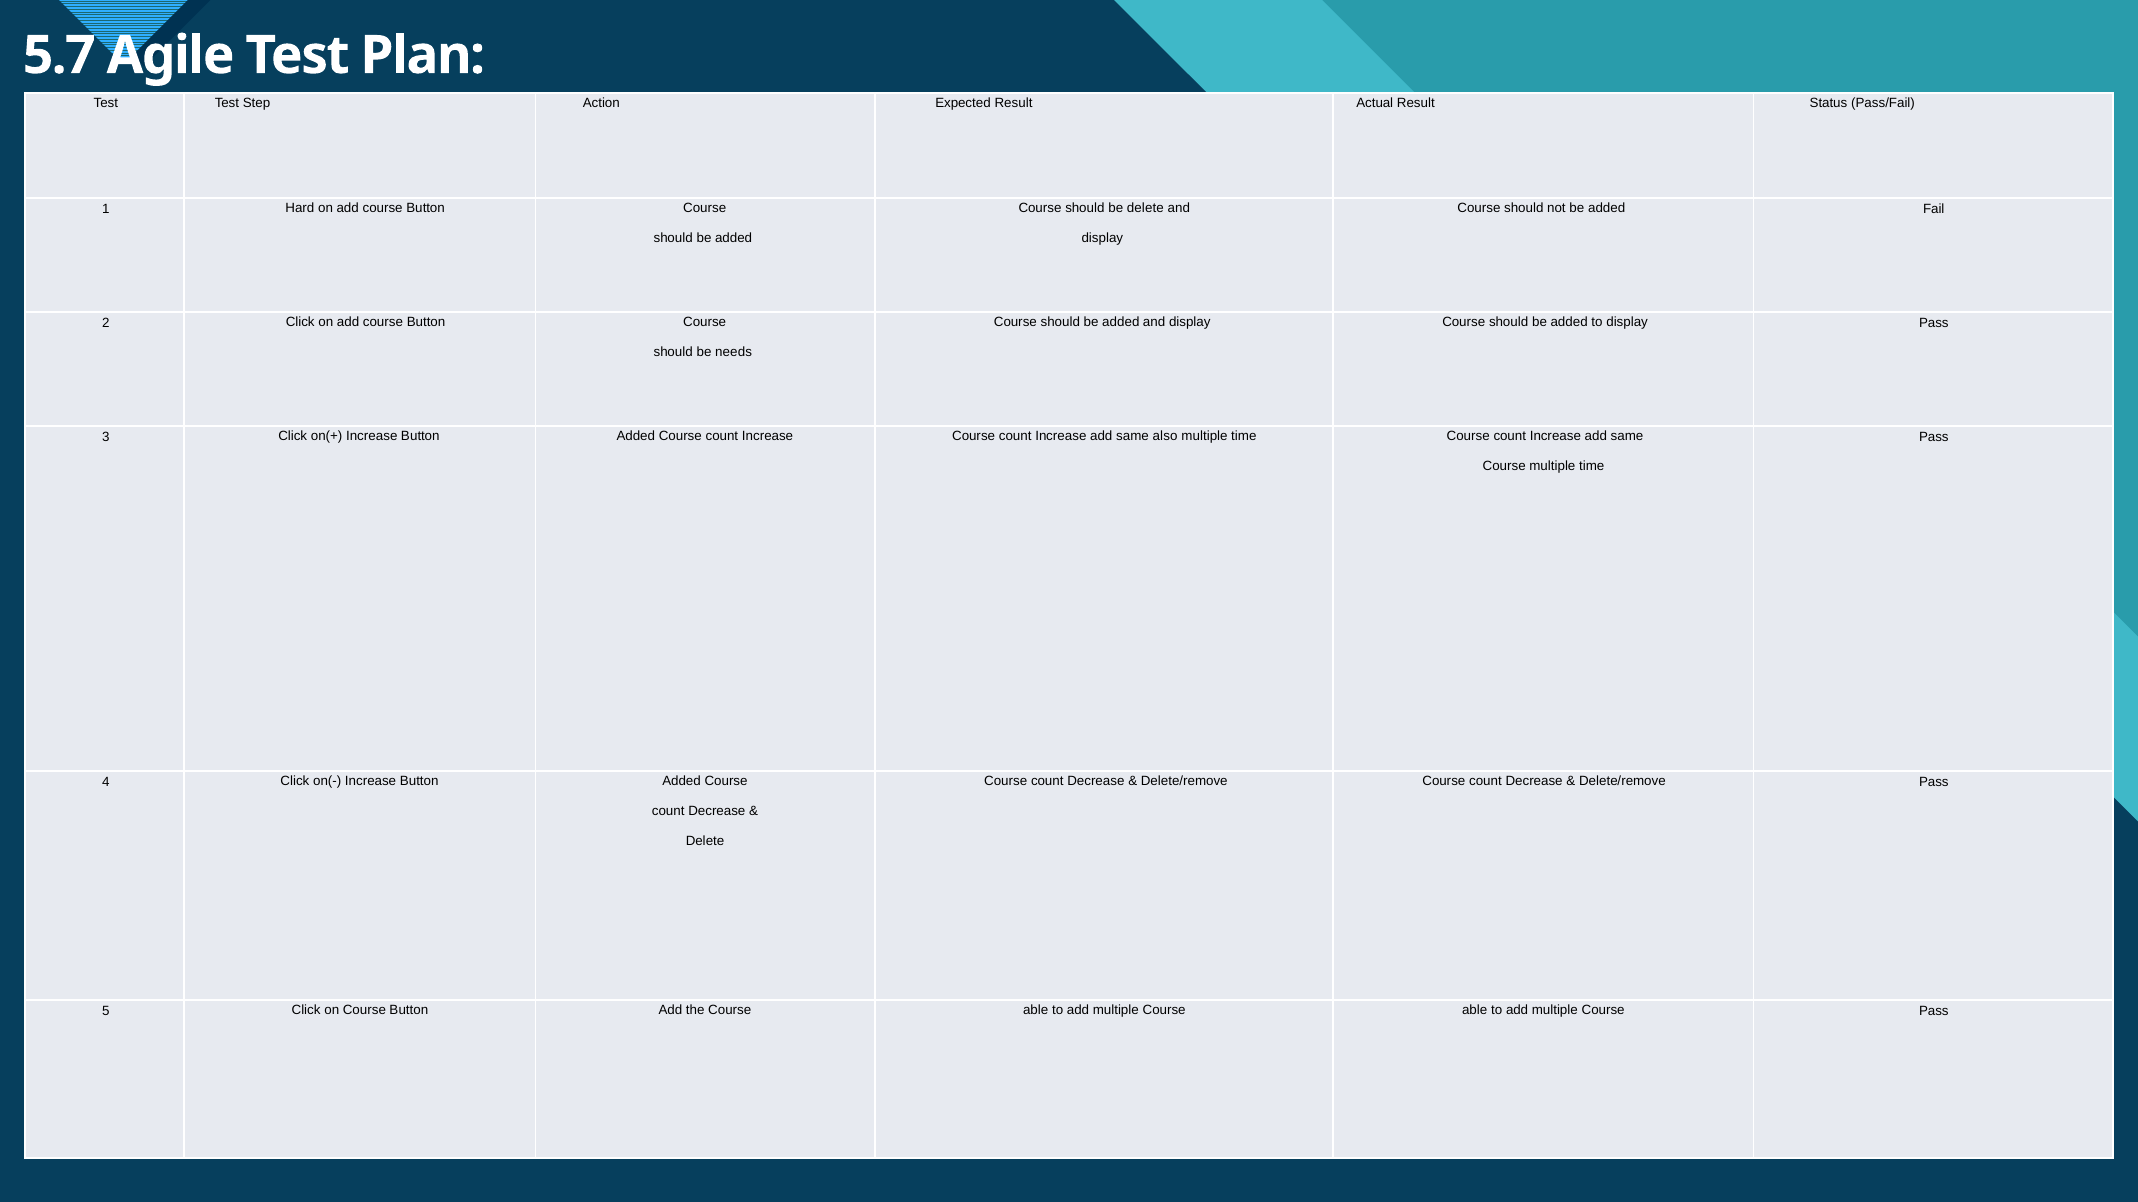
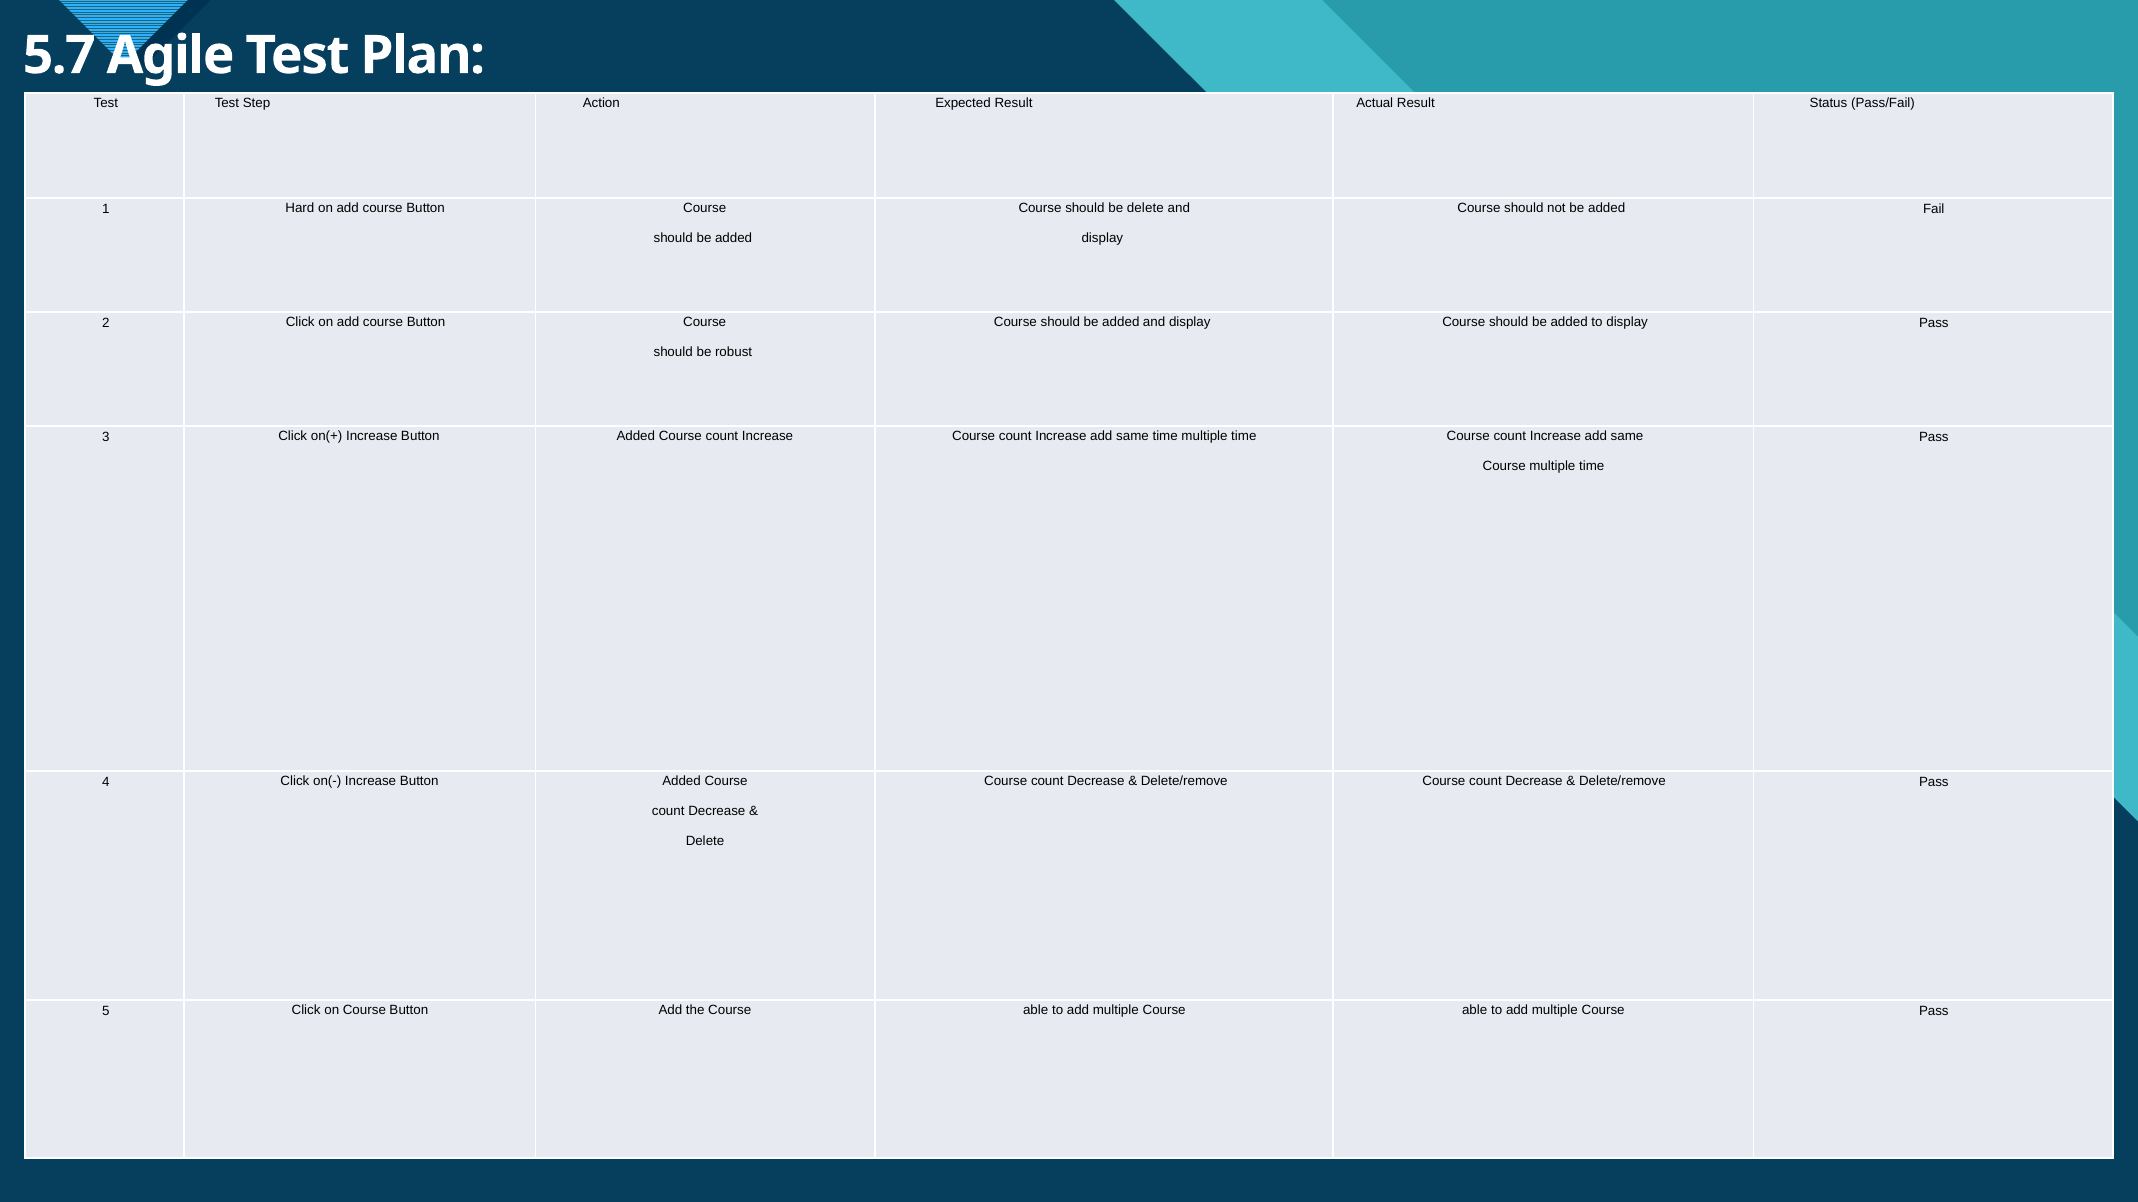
needs: needs -> robust (734, 353)
same also: also -> time (1165, 436)
